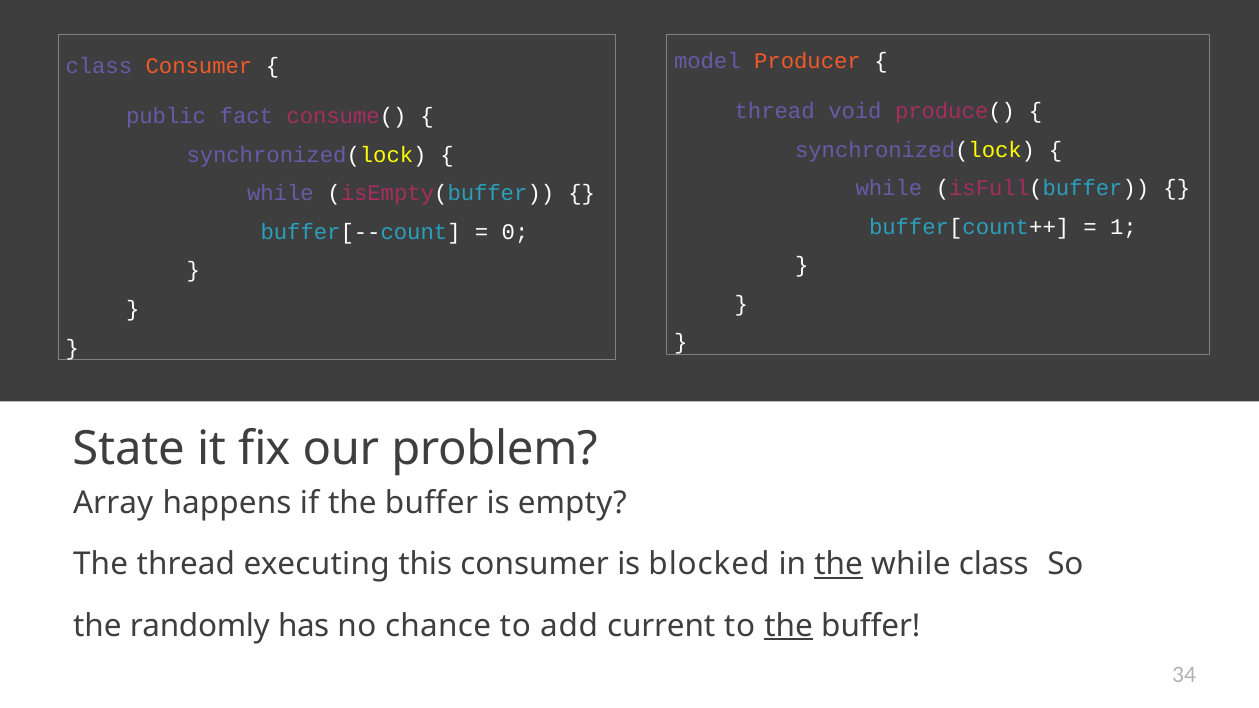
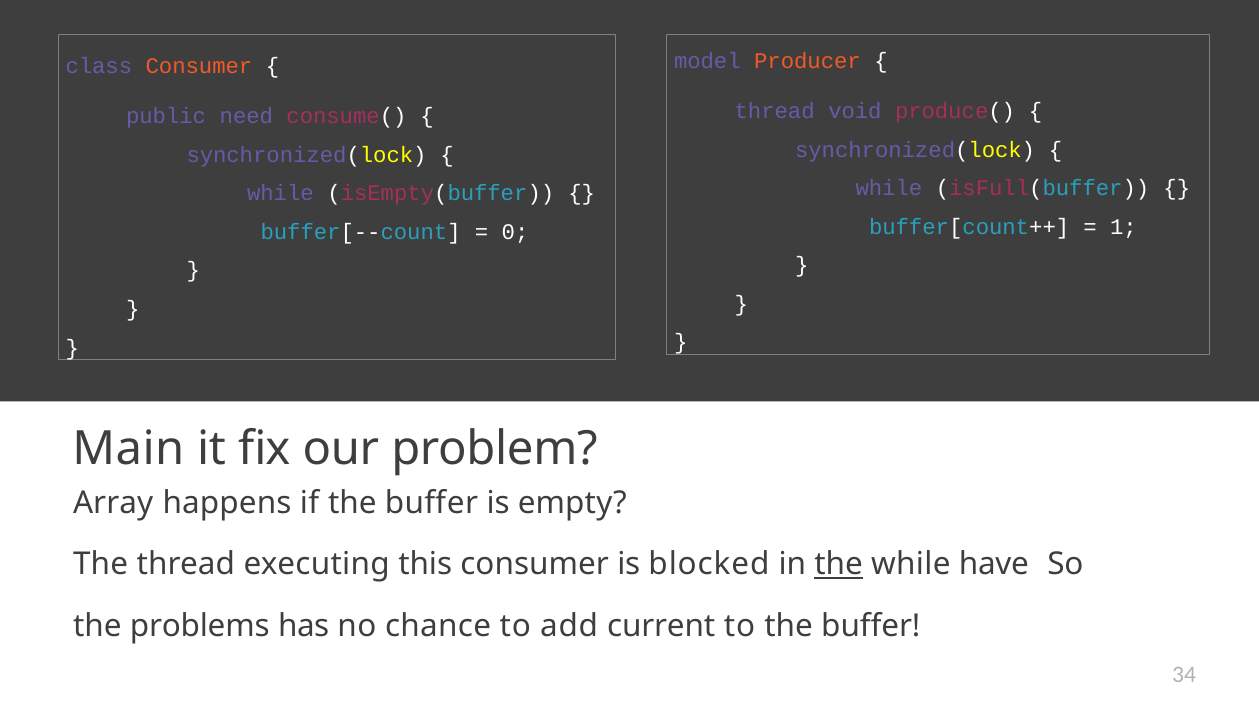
fact: fact -> need (246, 117)
State: State -> Main (128, 449)
while class: class -> have (994, 564)
randomly: randomly -> problems (200, 626)
the underline: present -> none (789, 626)
